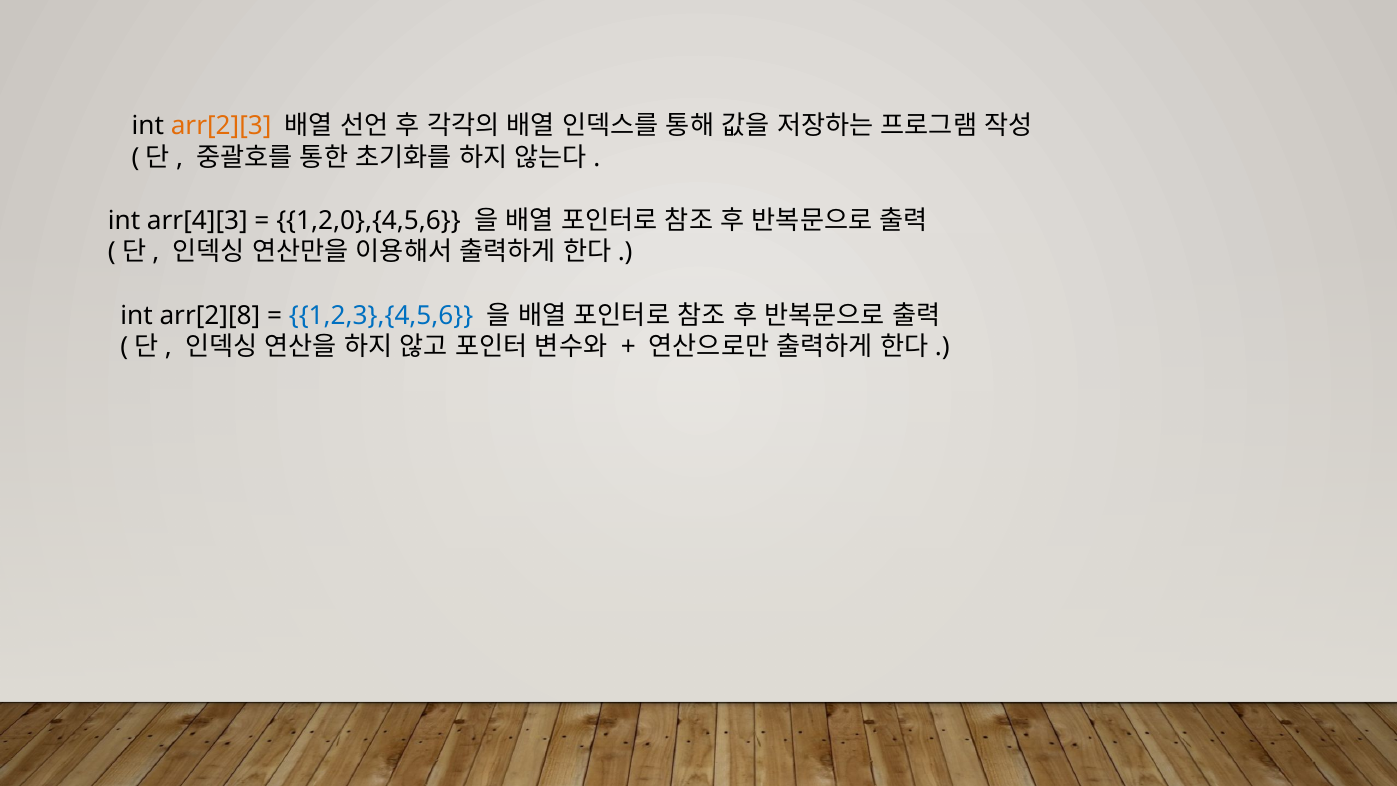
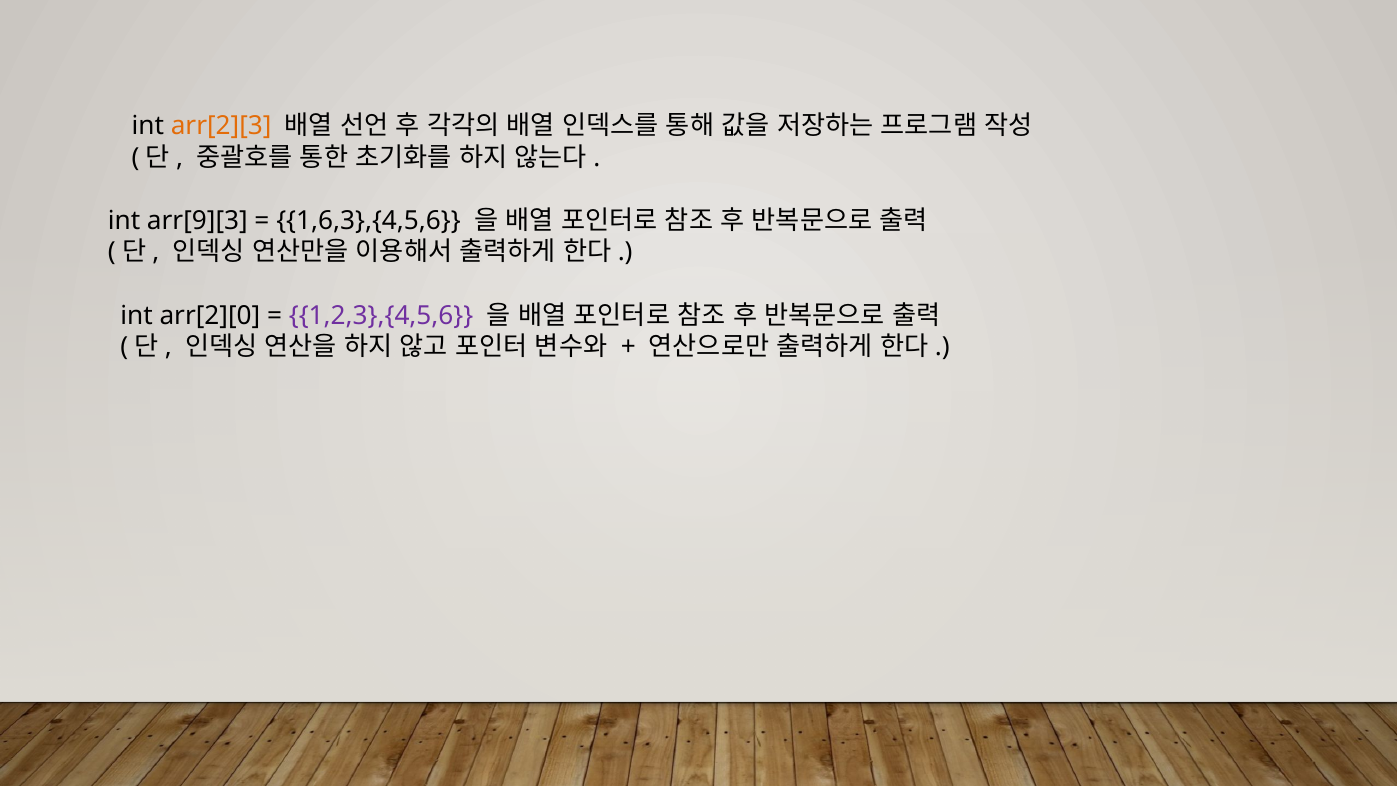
arr[4][3: arr[4][3 -> arr[9][3 (197, 221)
1,2,0},{4,5,6: 1,2,0},{4,5,6 -> 1,6,3},{4,5,6 (369, 221)
arr[2][8: arr[2][8 -> arr[2][0 (210, 315)
1,2,3},{4,5,6 colour: blue -> purple (381, 315)
